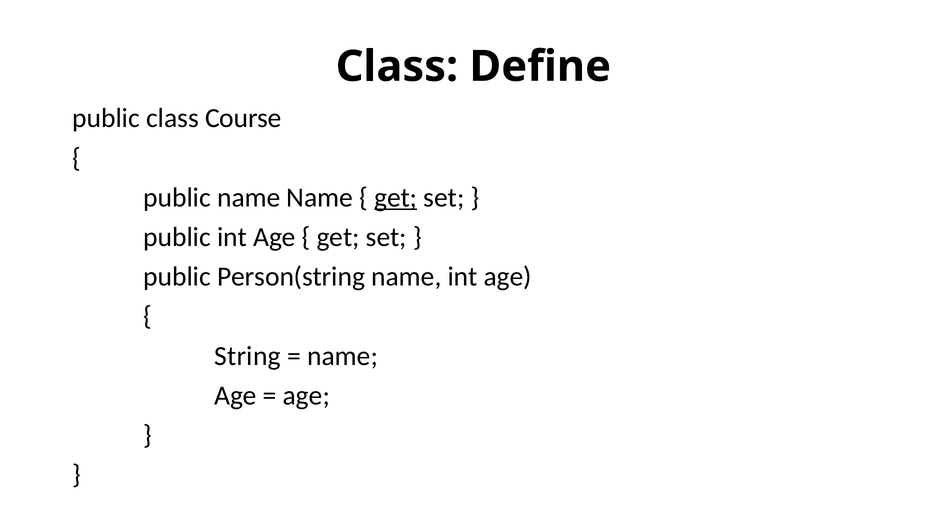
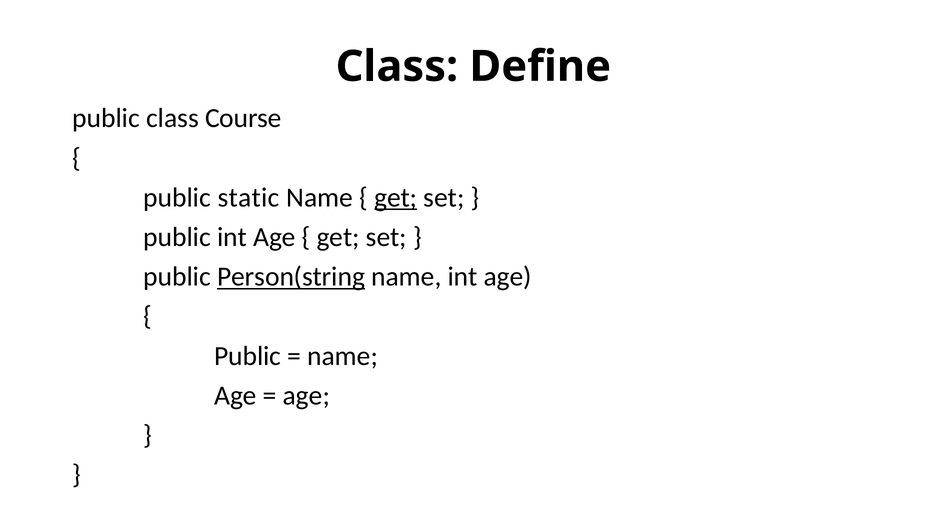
public name: name -> static (249, 198)
Person(string underline: none -> present (291, 277)
String: String -> Public (248, 356)
